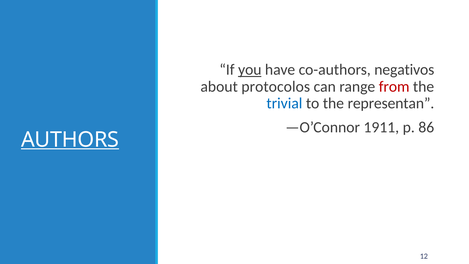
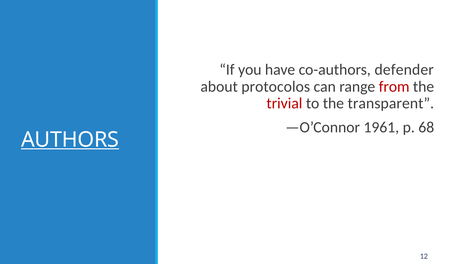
you underline: present -> none (250, 70)
negativos: negativos -> defender (404, 70)
trivial colour: blue -> red (284, 103)
representan: representan -> transparent (391, 103)
1911: 1911 -> 1961 (381, 127)
86: 86 -> 68 (426, 127)
